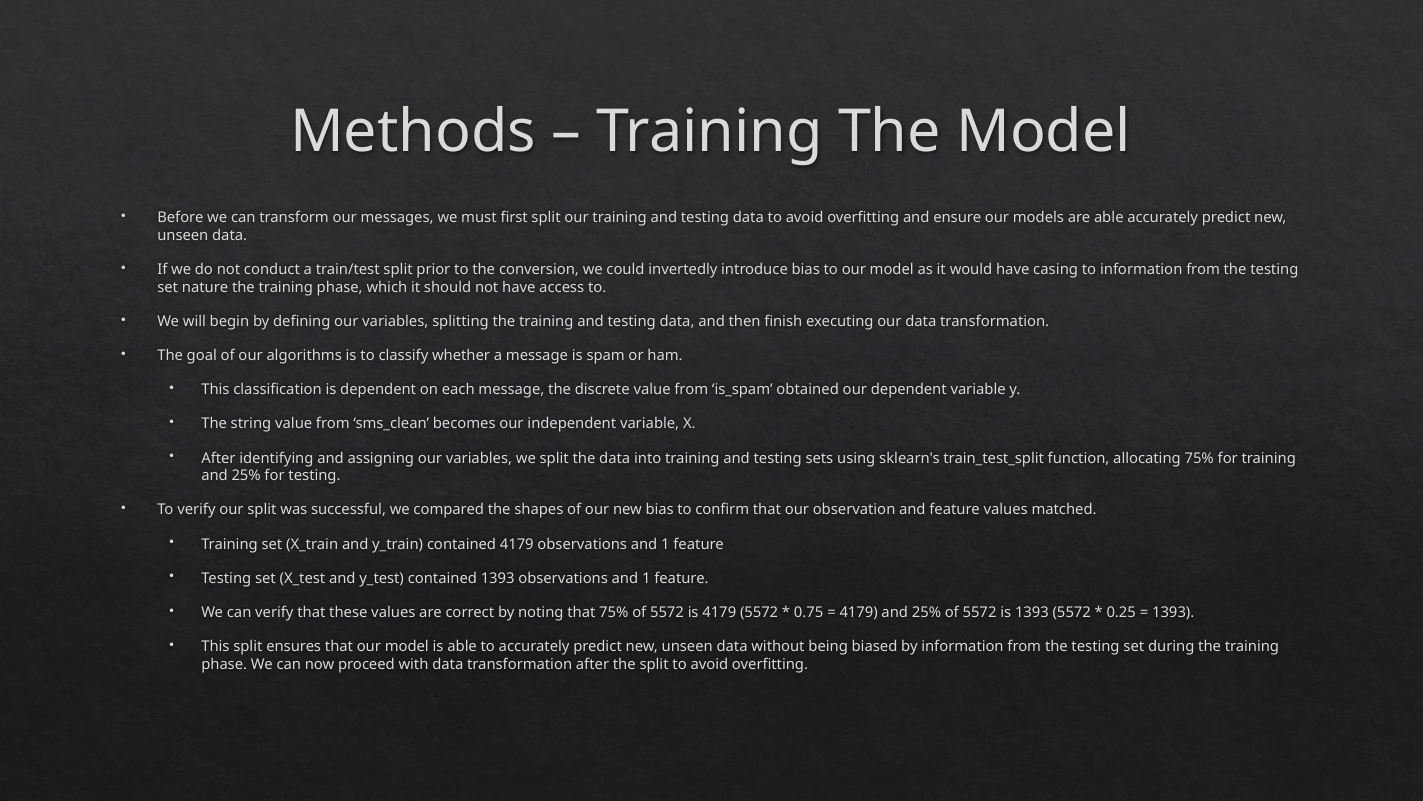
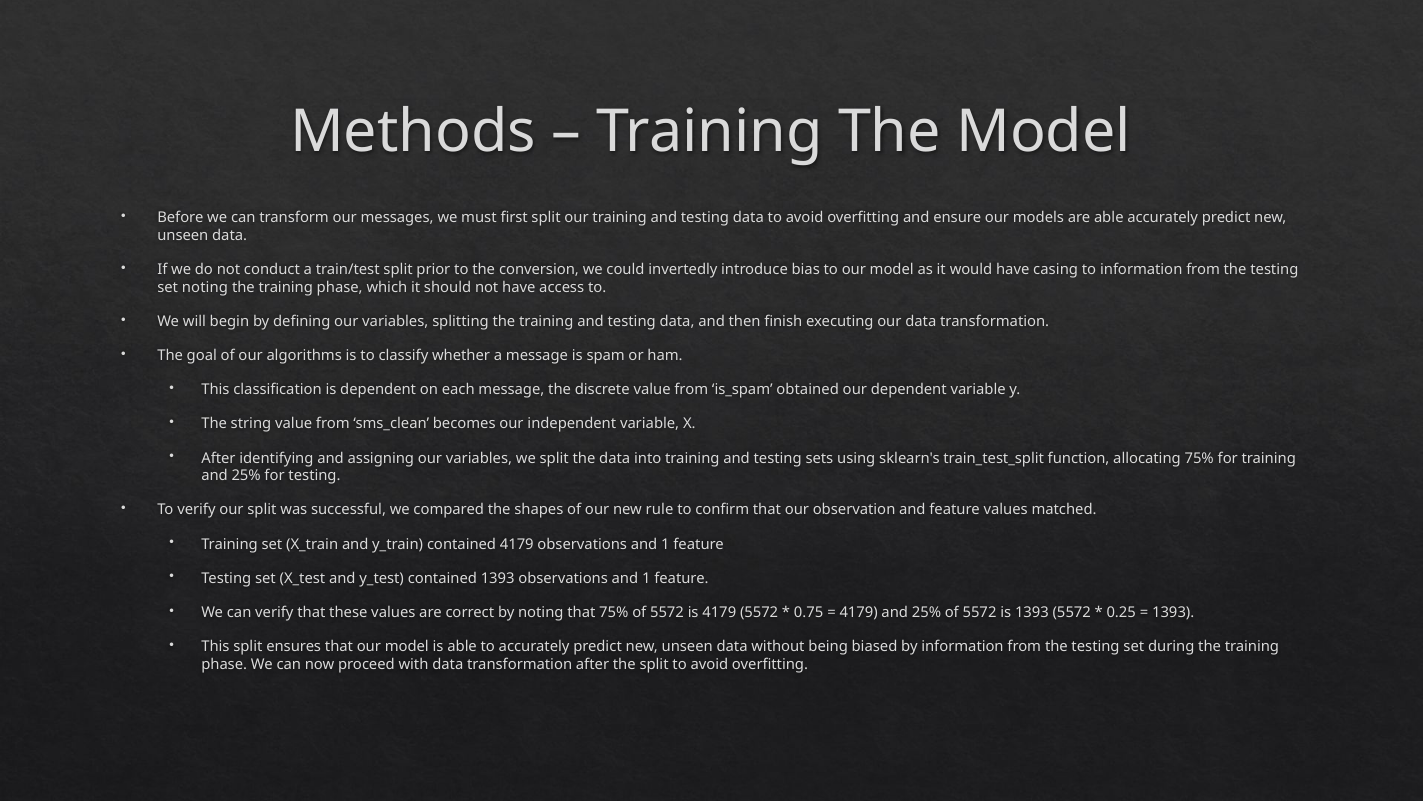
set nature: nature -> noting (205, 287)
new bias: bias -> rule (660, 510)
